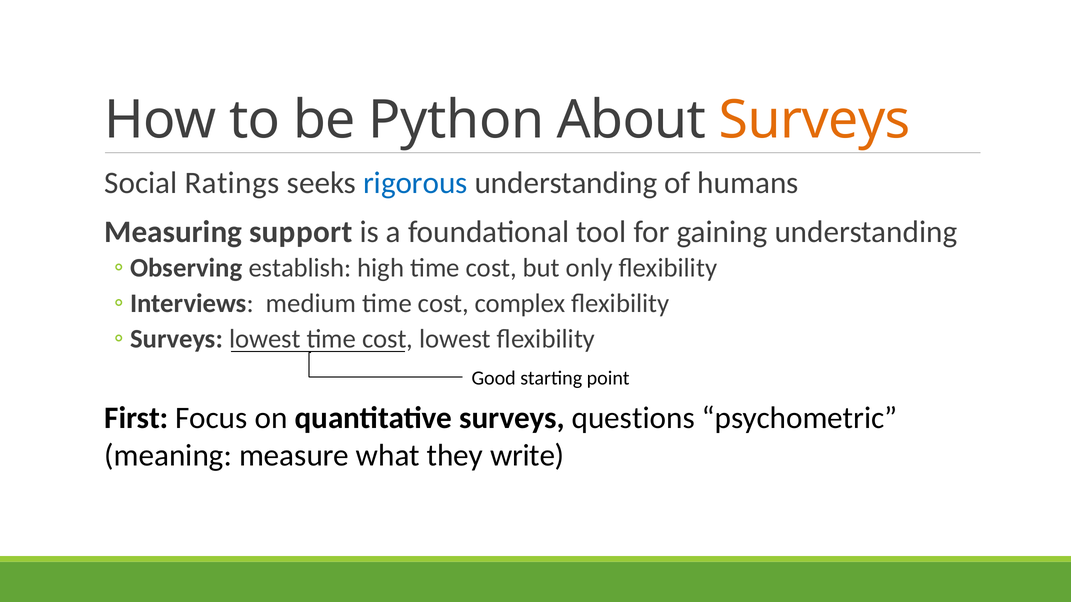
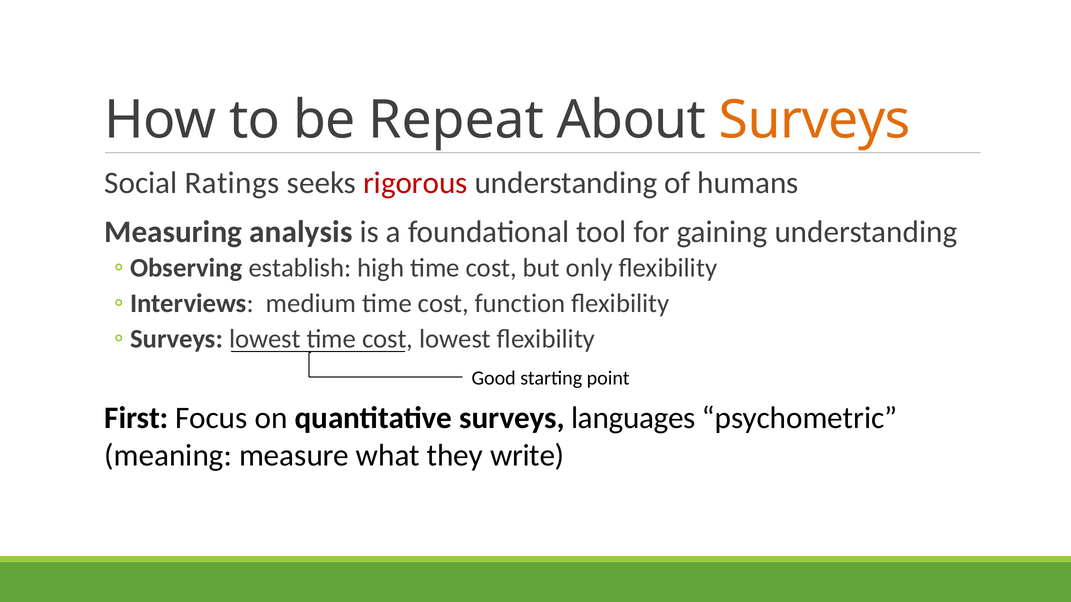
Python: Python -> Repeat (456, 120)
rigorous colour: blue -> red (415, 183)
support: support -> analysis (301, 232)
complex: complex -> function (520, 304)
questions: questions -> languages (633, 418)
